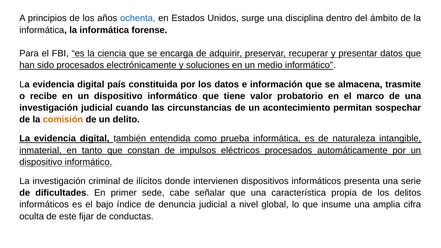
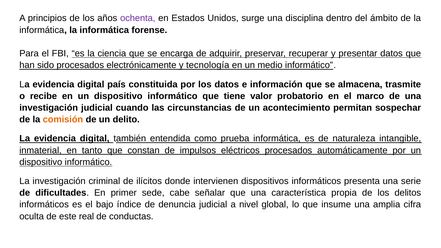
ochenta colour: blue -> purple (138, 18)
soluciones: soluciones -> tecnología (208, 65)
fijar: fijar -> real (86, 216)
